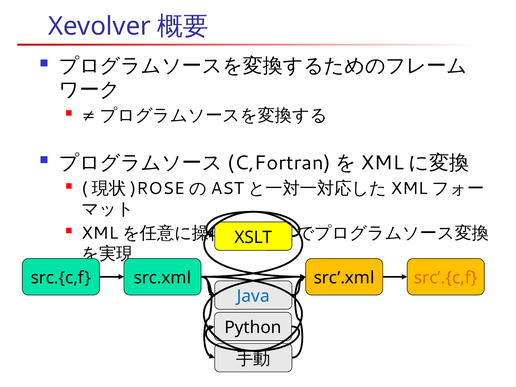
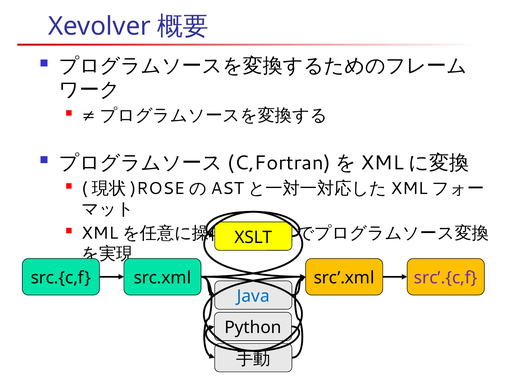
src’.{c,f colour: orange -> purple (446, 278)
